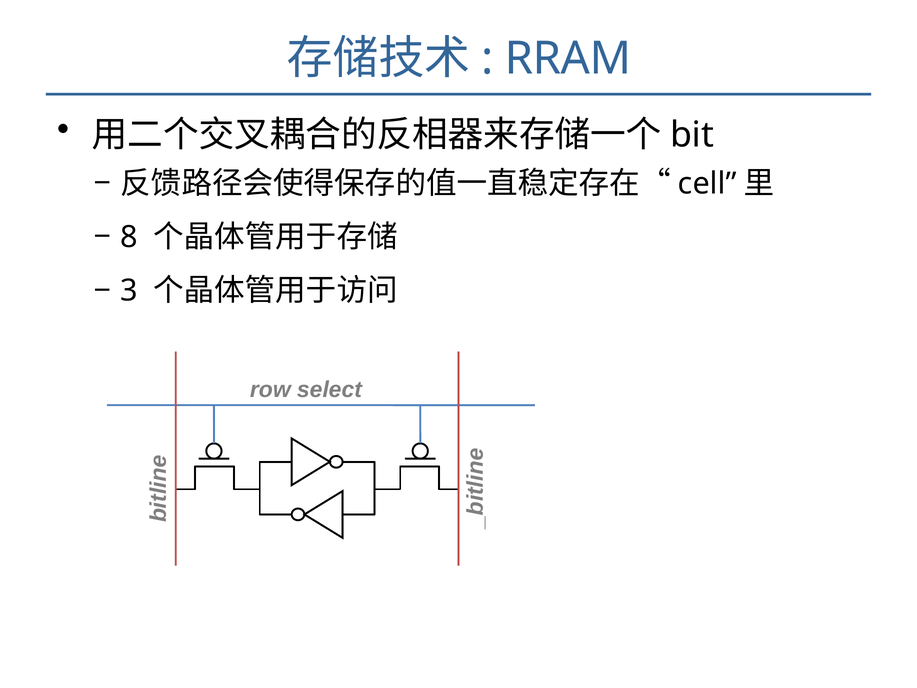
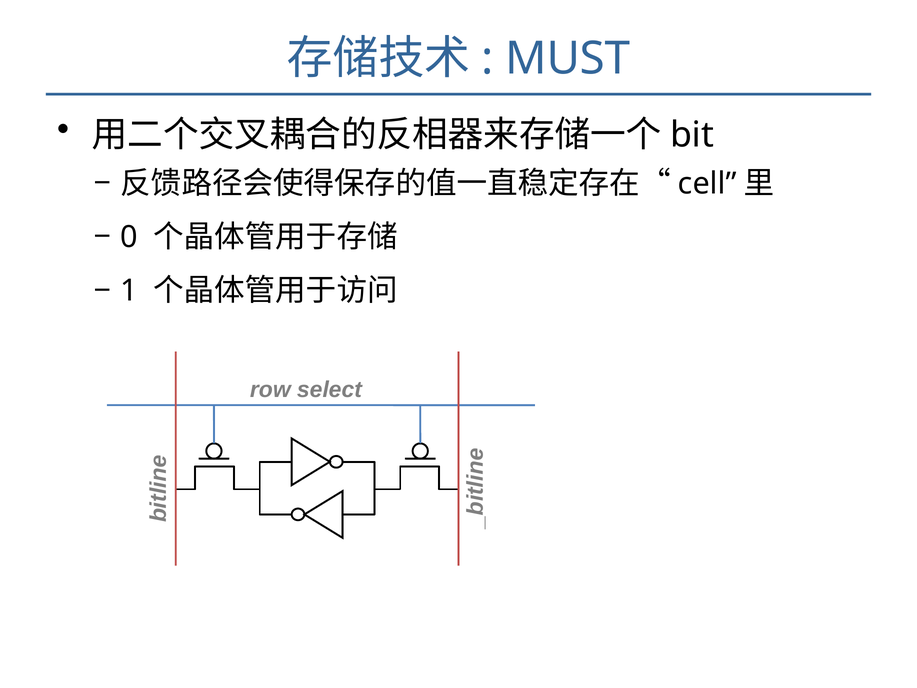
RRAM: RRAM -> MUST (568, 59)
8: 8 -> 0 (129, 237)
3: 3 -> 1 (129, 291)
